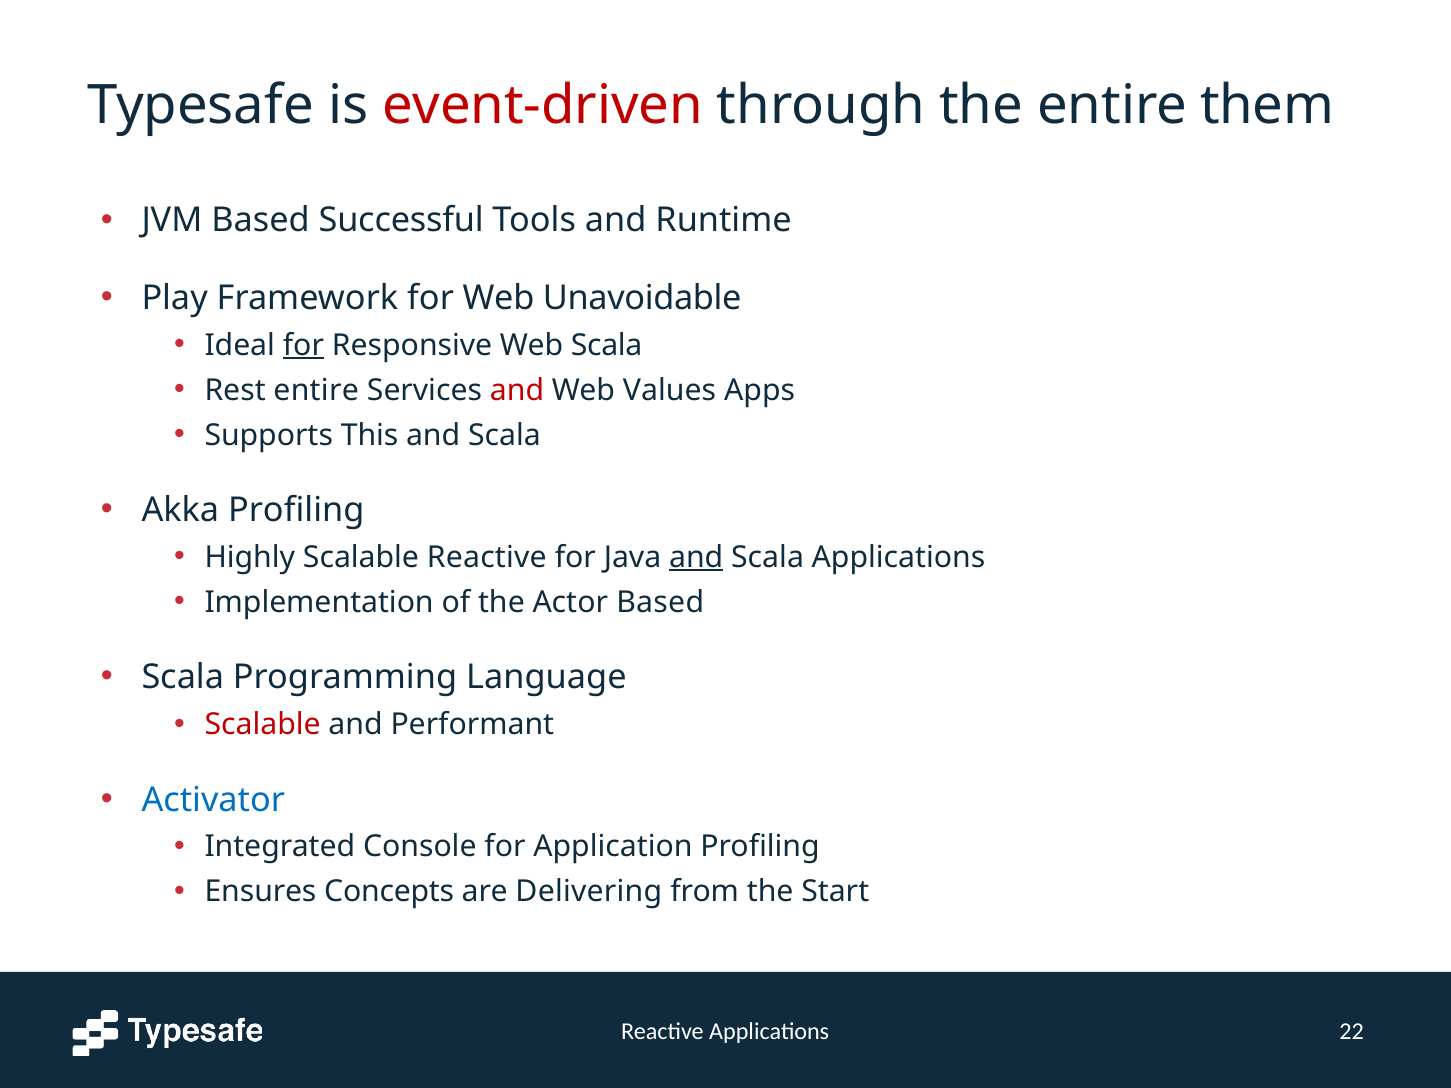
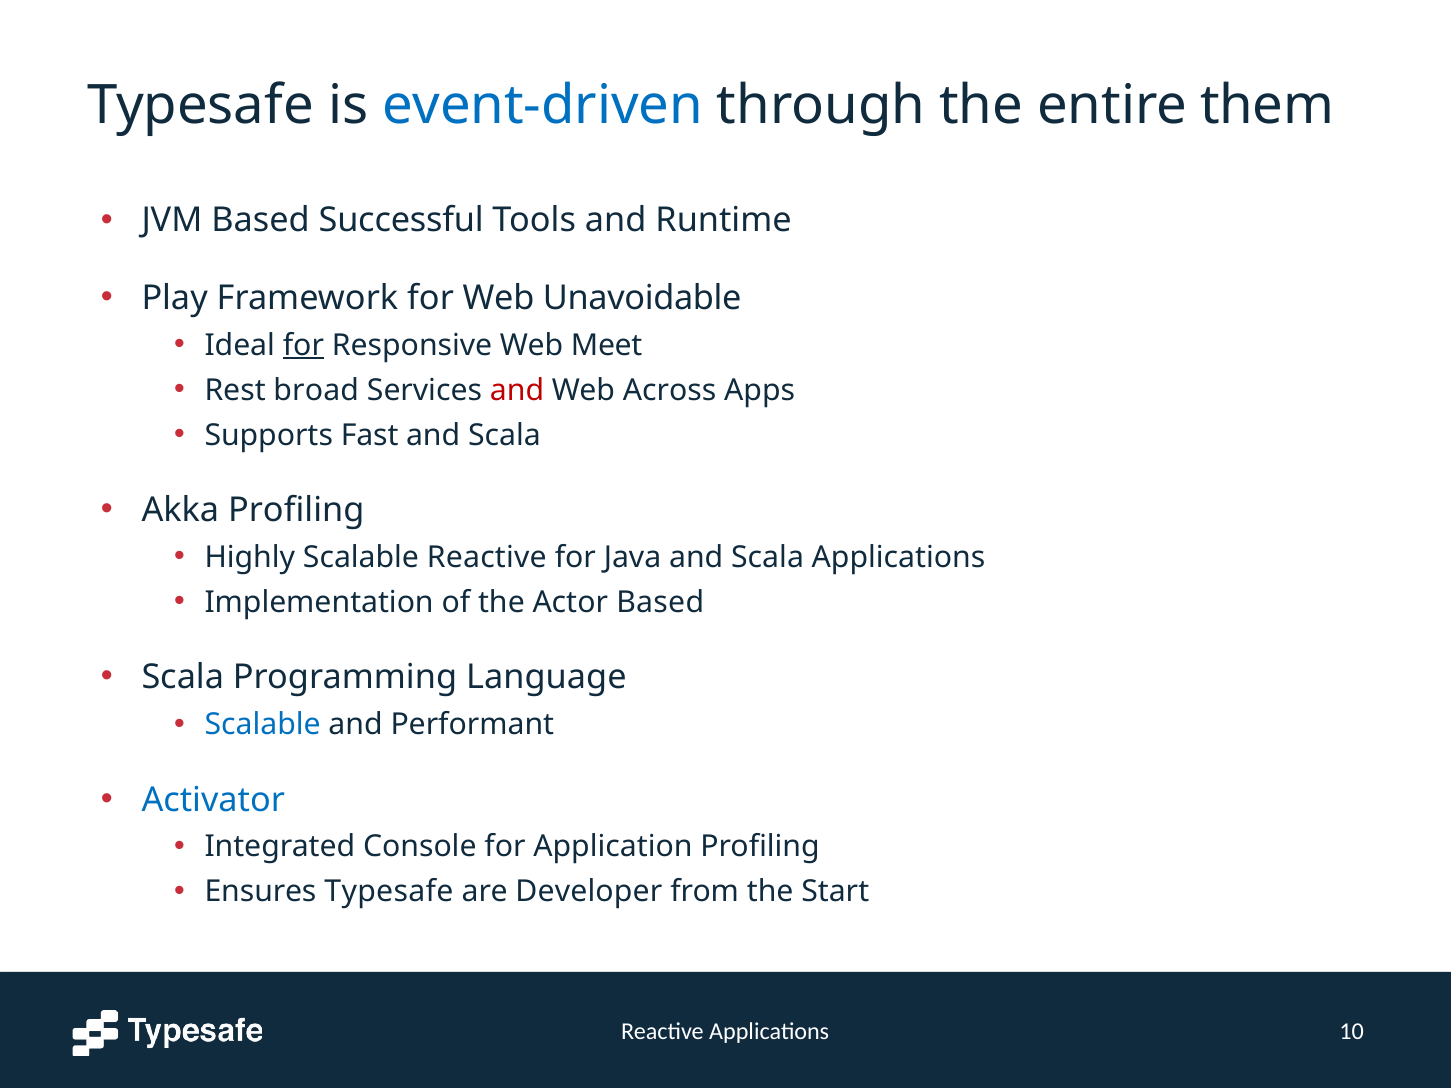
event-driven colour: red -> blue (542, 105)
Web Scala: Scala -> Meet (607, 345)
Rest entire: entire -> broad (316, 390)
Values: Values -> Across (670, 390)
This: This -> Fast (370, 435)
and underline: present -> none (696, 558)
Scalable colour: red -> blue (263, 725)
Ensures Concepts: Concepts -> Typesafe (389, 892)
Delivering: Delivering -> Developer (589, 892)
22: 22 -> 10 (1352, 1032)
